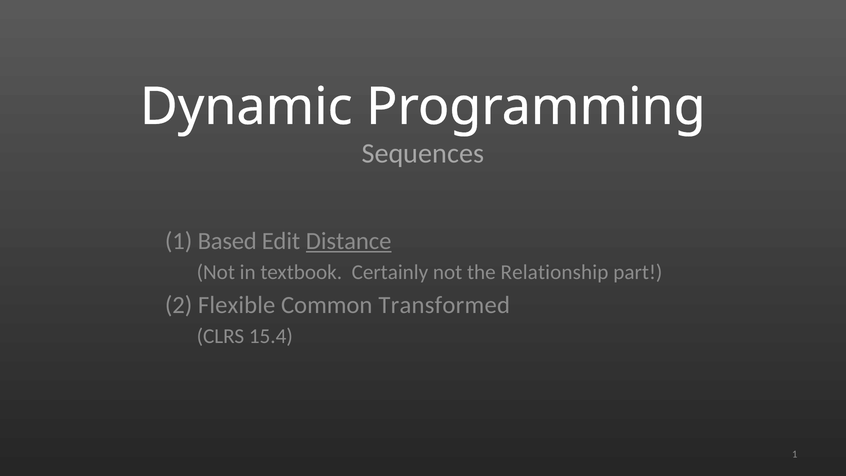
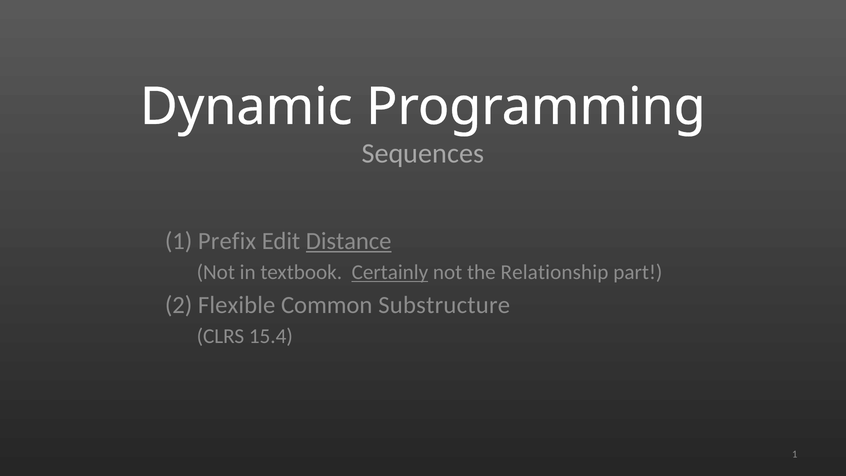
Based: Based -> Prefix (227, 241)
Certainly underline: none -> present (390, 272)
Transformed: Transformed -> Substructure (444, 305)
